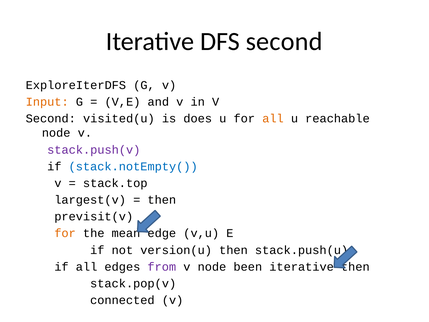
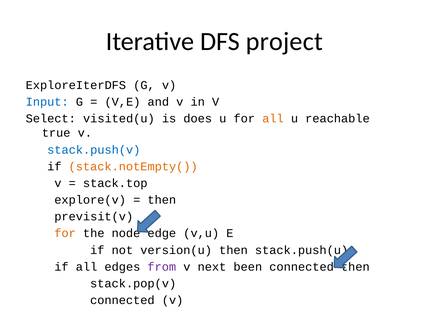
DFS second: second -> project (284, 42)
Input colour: orange -> blue (47, 102)
Second: Second -> Select (51, 119)
node: node -> true (56, 133)
stack.push(v colour: purple -> blue (94, 150)
stack.notEmpty( colour: blue -> orange (133, 166)
largest(v: largest(v -> explore(v (90, 200)
mean: mean -> node (126, 233)
v node: node -> next (212, 267)
been iterative: iterative -> connected (302, 267)
